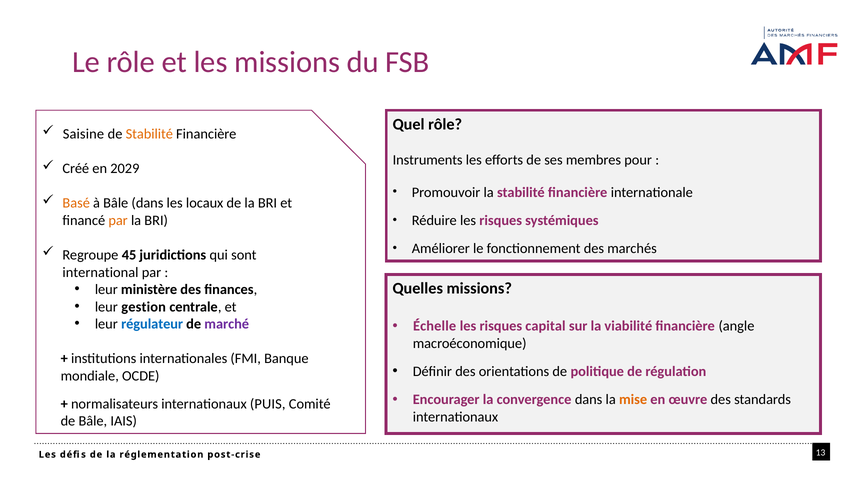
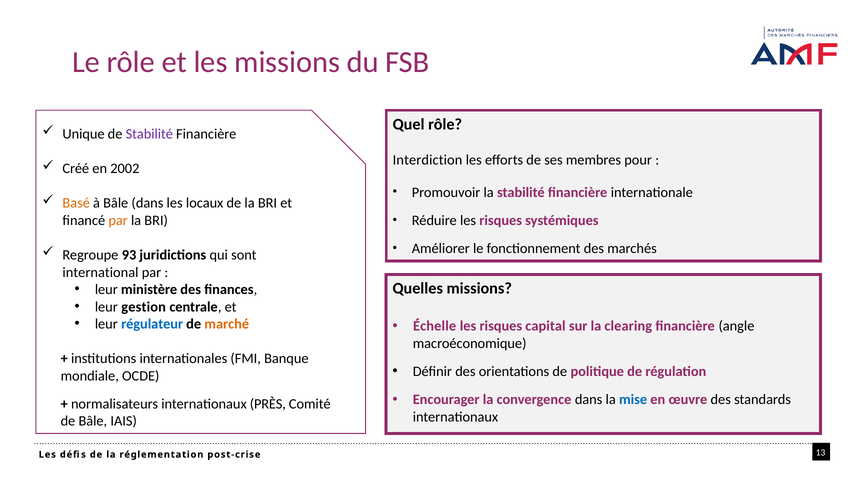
Saisine: Saisine -> Unique (84, 134)
Stabilité colour: orange -> purple (149, 134)
Instruments: Instruments -> Interdiction (428, 160)
2029: 2029 -> 2002 (125, 169)
45: 45 -> 93 (129, 255)
marché colour: purple -> orange (227, 324)
viabilité: viabilité -> clearing (628, 326)
mise colour: orange -> blue (633, 400)
PUIS: PUIS -> PRÈS (268, 404)
